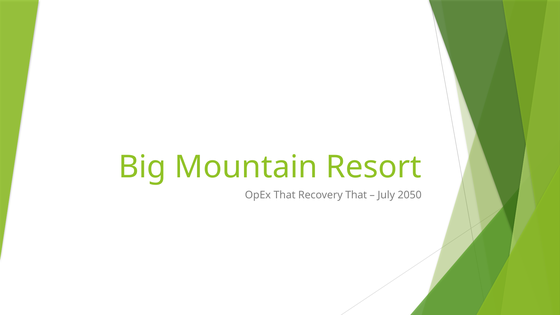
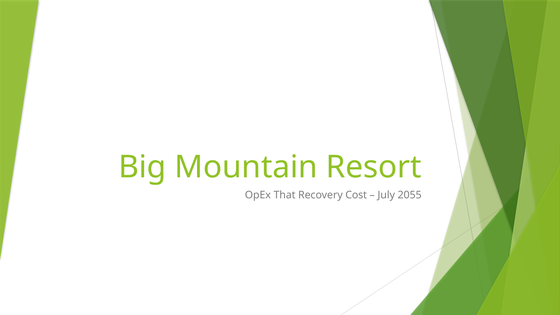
Recovery That: That -> Cost (356, 195)
2050: 2050 -> 2055 (410, 195)
